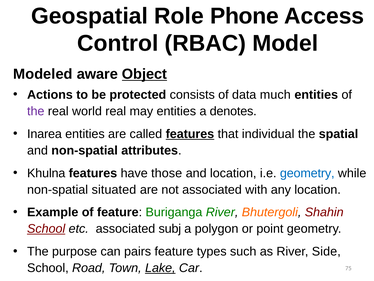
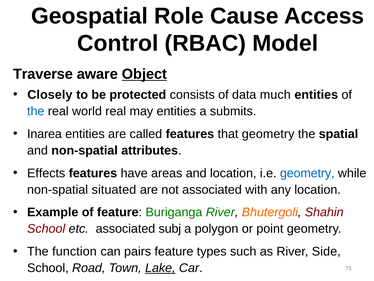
Phone: Phone -> Cause (244, 16)
Modeled: Modeled -> Traverse (43, 74)
Actions: Actions -> Closely (50, 95)
the colour: purple -> blue (36, 111)
denotes: denotes -> submits (233, 111)
features underline: present -> none (190, 134)
that individual: individual -> geometry (268, 134)
Khulna: Khulna -> Effects (46, 173)
those: those -> areas (167, 173)
School underline: present -> none (46, 228)
purpose: purpose -> function (74, 251)
